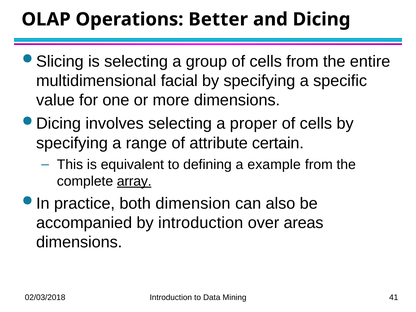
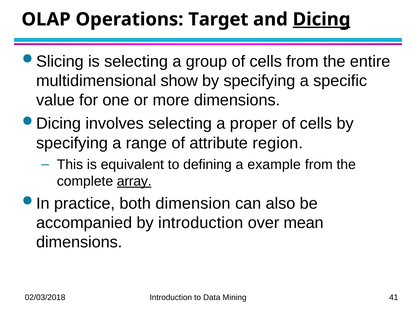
Better: Better -> Target (218, 19)
Dicing underline: none -> present (322, 19)
facial: facial -> show (179, 81)
certain: certain -> region (278, 143)
areas: areas -> mean (304, 223)
